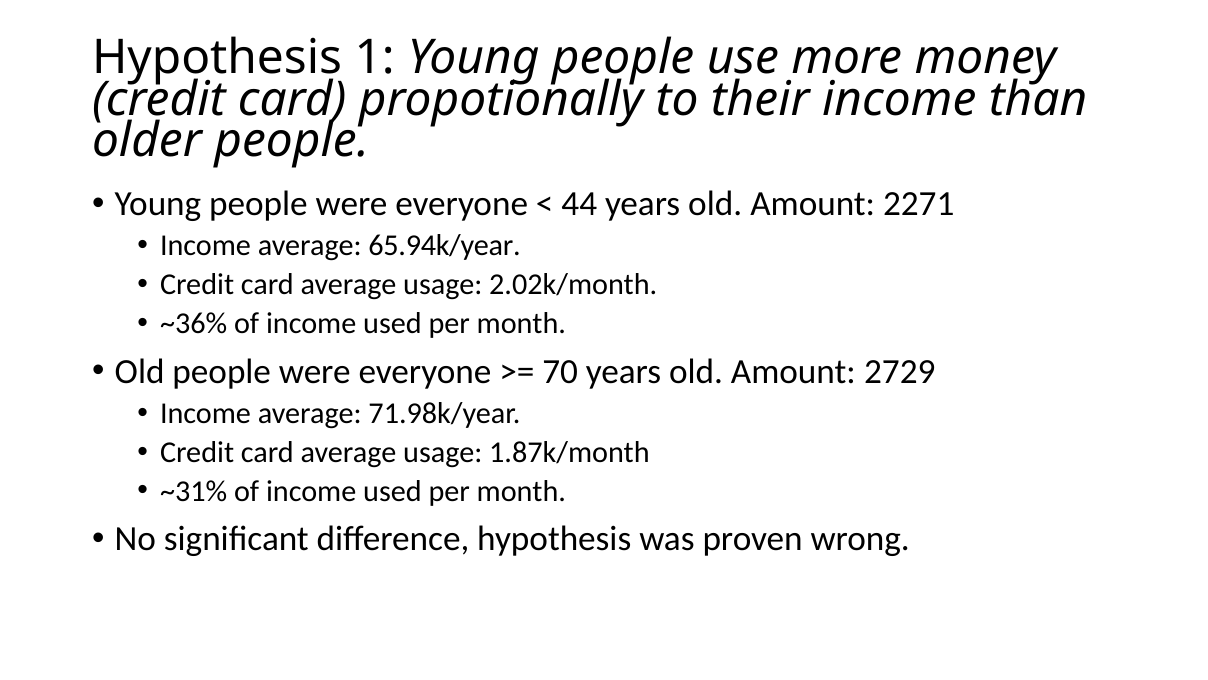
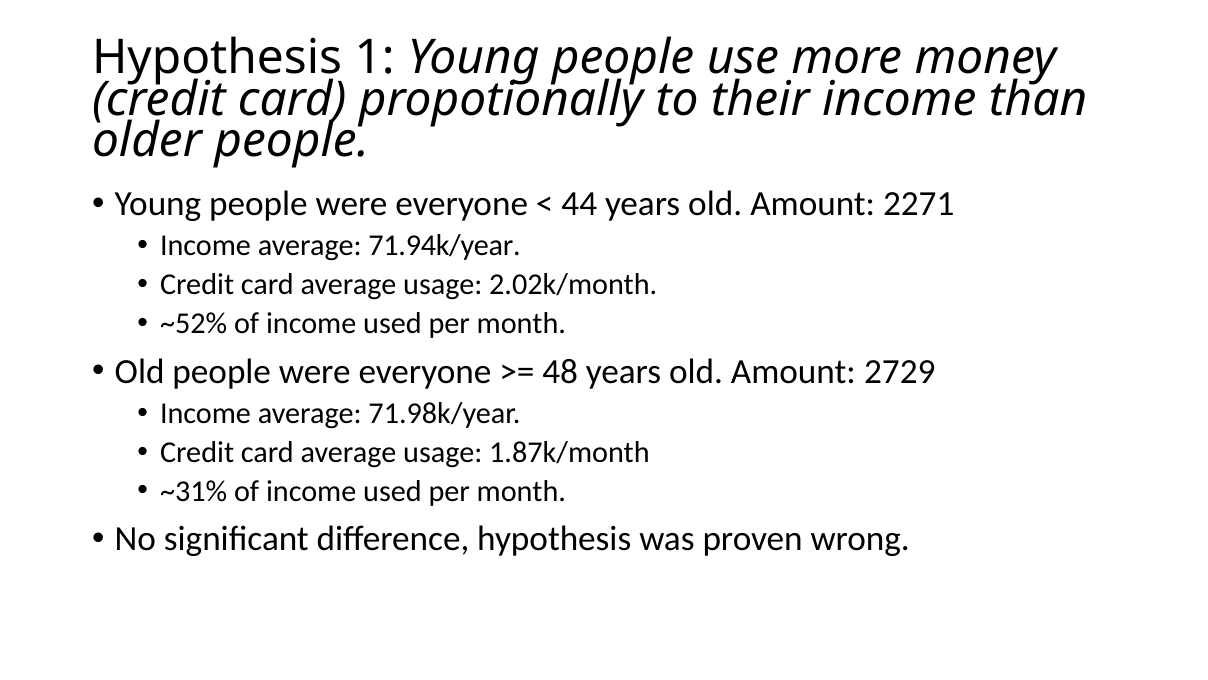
65.94k/year: 65.94k/year -> 71.94k/year (445, 246)
~36%: ~36% -> ~52% (194, 324)
70: 70 -> 48 (560, 371)
